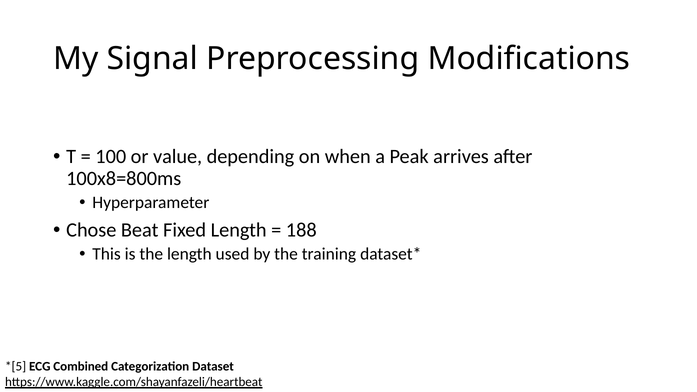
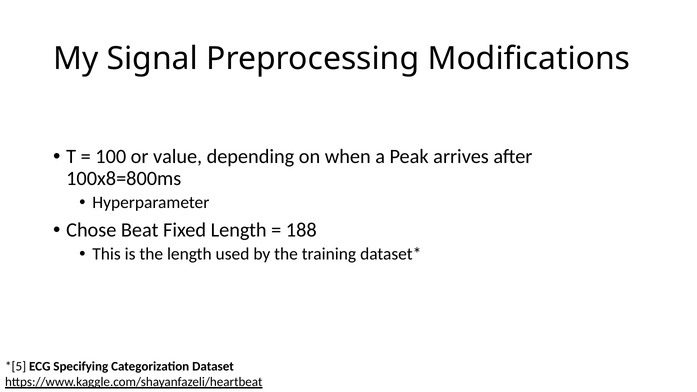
Combined: Combined -> Specifying (81, 366)
